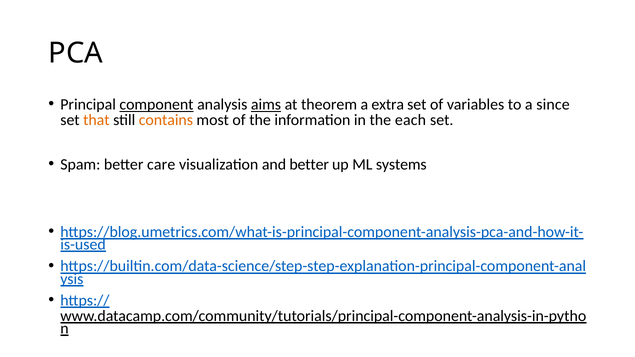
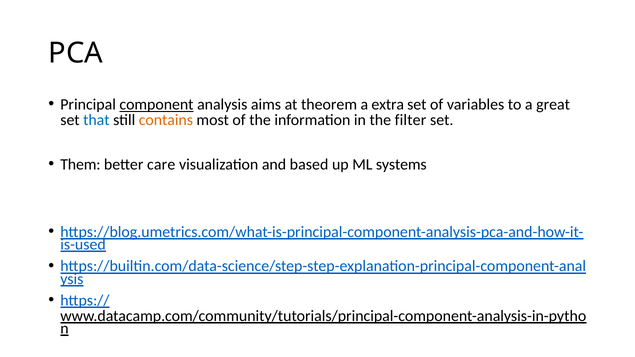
aims underline: present -> none (266, 105)
since: since -> great (553, 105)
that colour: orange -> blue (96, 120)
each: each -> filter (410, 120)
Spam: Spam -> Them (80, 164)
and better: better -> based (309, 164)
